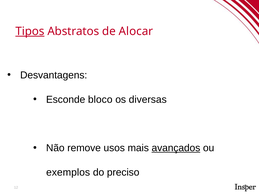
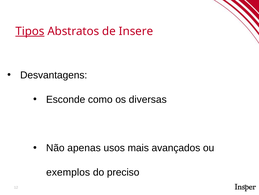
Alocar: Alocar -> Insere (136, 31)
bloco: bloco -> como (100, 99)
remove: remove -> apenas (84, 147)
avançados underline: present -> none (176, 147)
